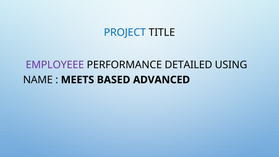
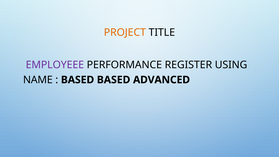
PROJECT colour: blue -> orange (125, 32)
DETAILED: DETAILED -> REGISTER (188, 65)
MEETS: MEETS -> BASED (78, 80)
